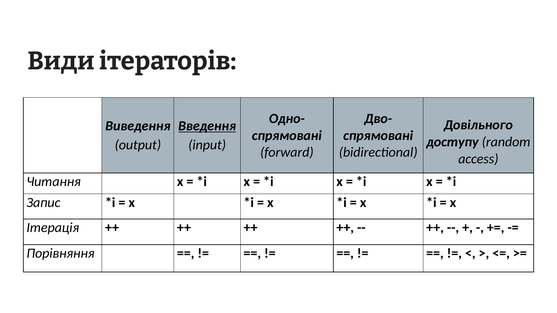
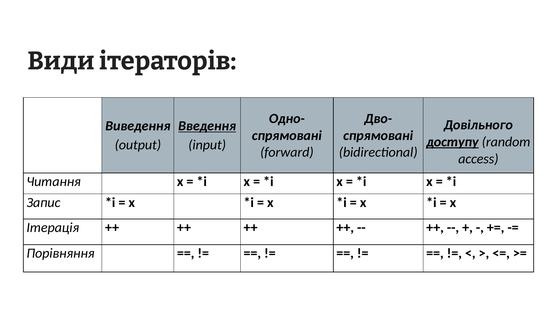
доступу underline: none -> present (453, 142)
